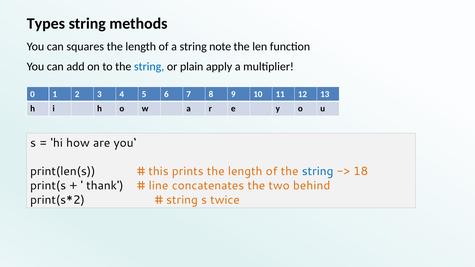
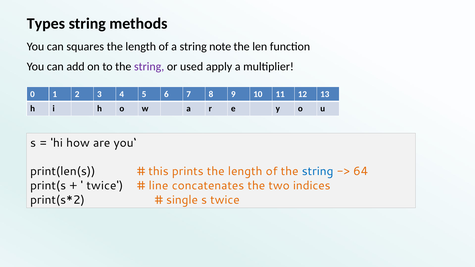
string colour: blue -> purple (149, 67)
plain: plain -> used (192, 67)
18: 18 -> 64 (361, 171)
thank: thank -> twice (105, 186)
behind: behind -> indices (312, 186)
string: string -> single (182, 200)
